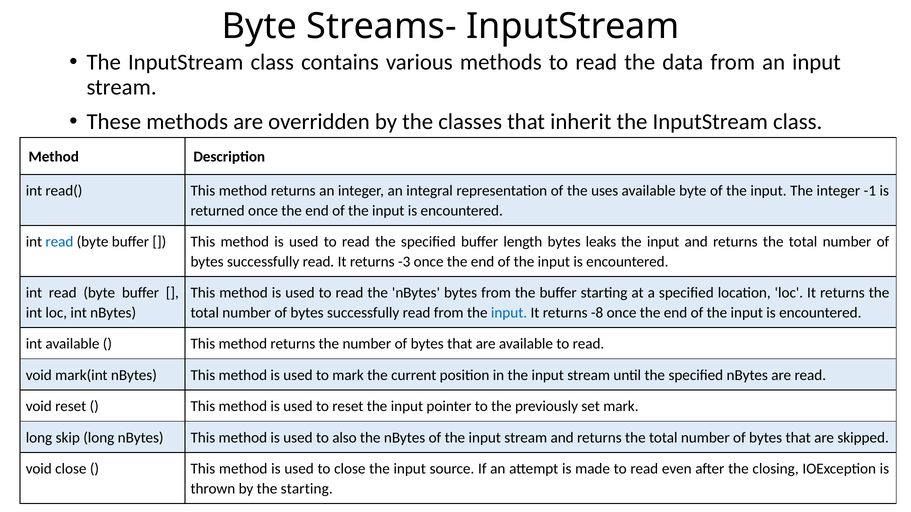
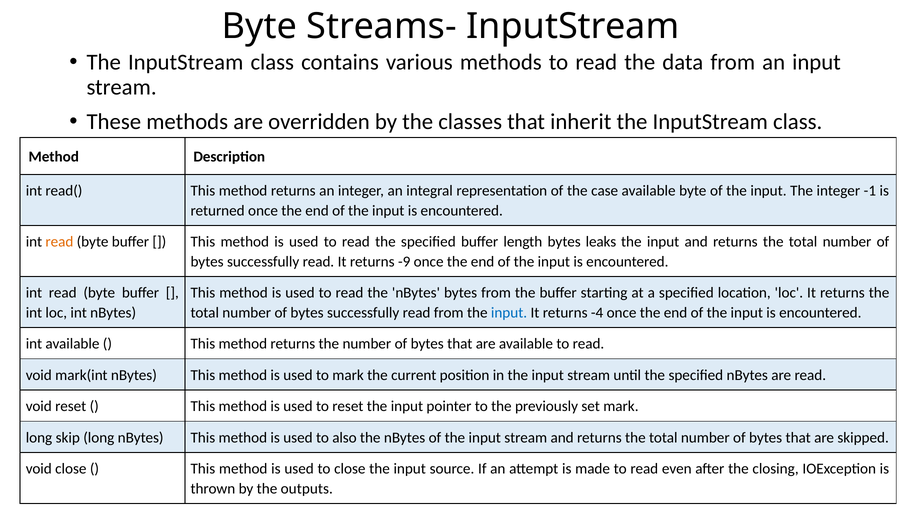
uses: uses -> case (605, 191)
read colour: blue -> orange (59, 242)
-3: -3 -> -9 (404, 262)
-8: -8 -> -4 (597, 313)
the starting: starting -> outputs (307, 489)
